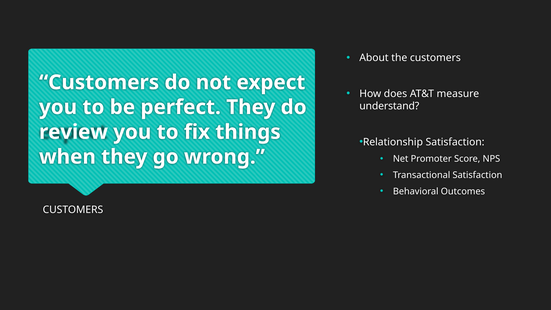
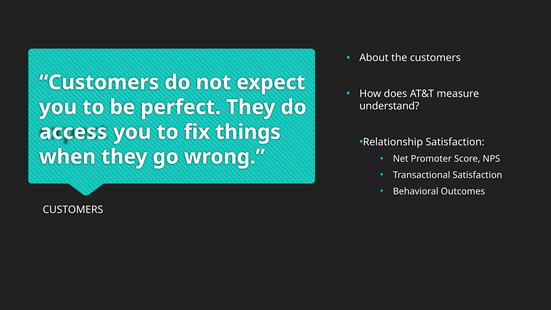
review: review -> access (73, 132)
